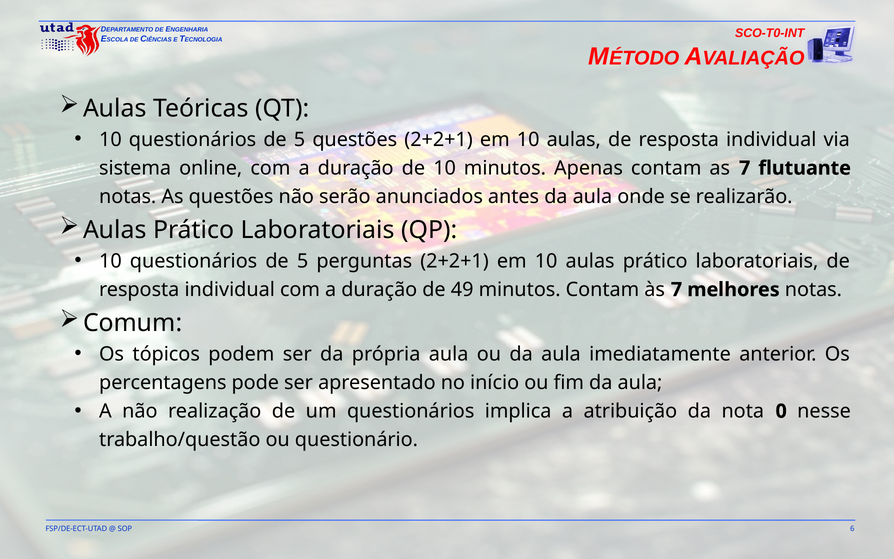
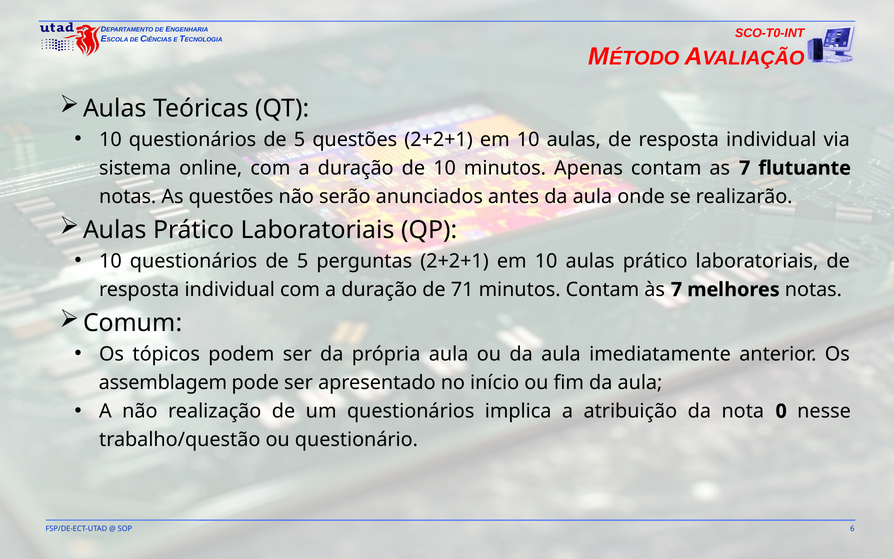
49: 49 -> 71 (462, 290)
percentagens: percentagens -> assemblagem (163, 382)
